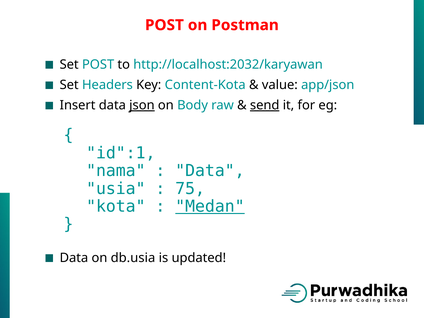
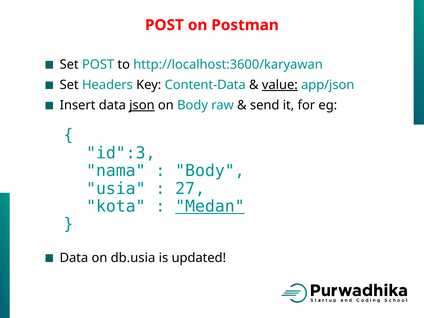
http://localhost:2032/karyawan: http://localhost:2032/karyawan -> http://localhost:3600/karyawan (228, 65)
Content-Kota: Content-Kota -> Content-Data (205, 85)
value underline: none -> present (280, 85)
send underline: present -> none (265, 105)
id":1: id":1 -> id":3 (121, 153)
Data: Data -> Body (210, 171)
75: 75 -> 27 (190, 189)
